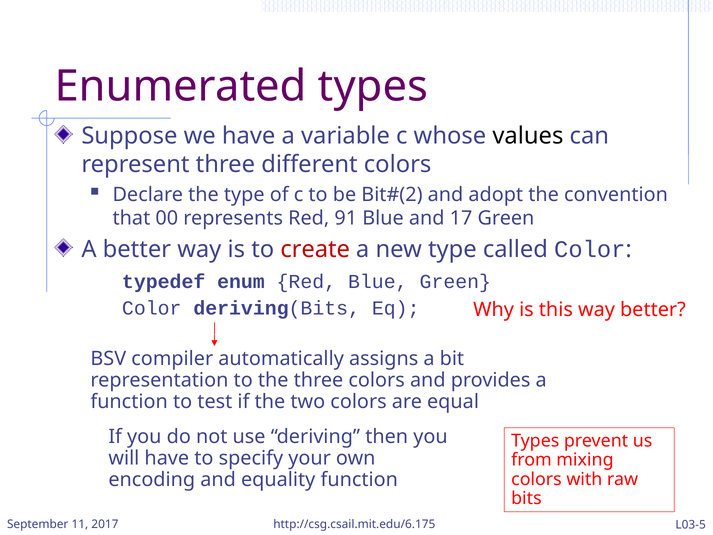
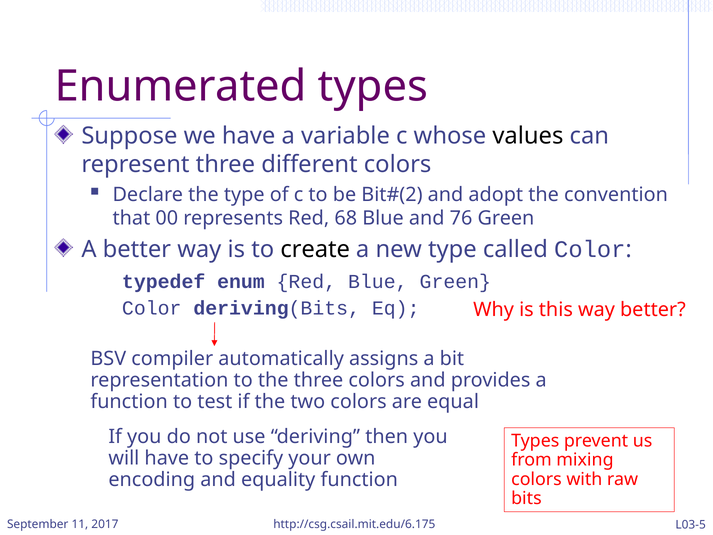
91: 91 -> 68 (346, 218)
17: 17 -> 76 (461, 218)
create colour: red -> black (315, 249)
